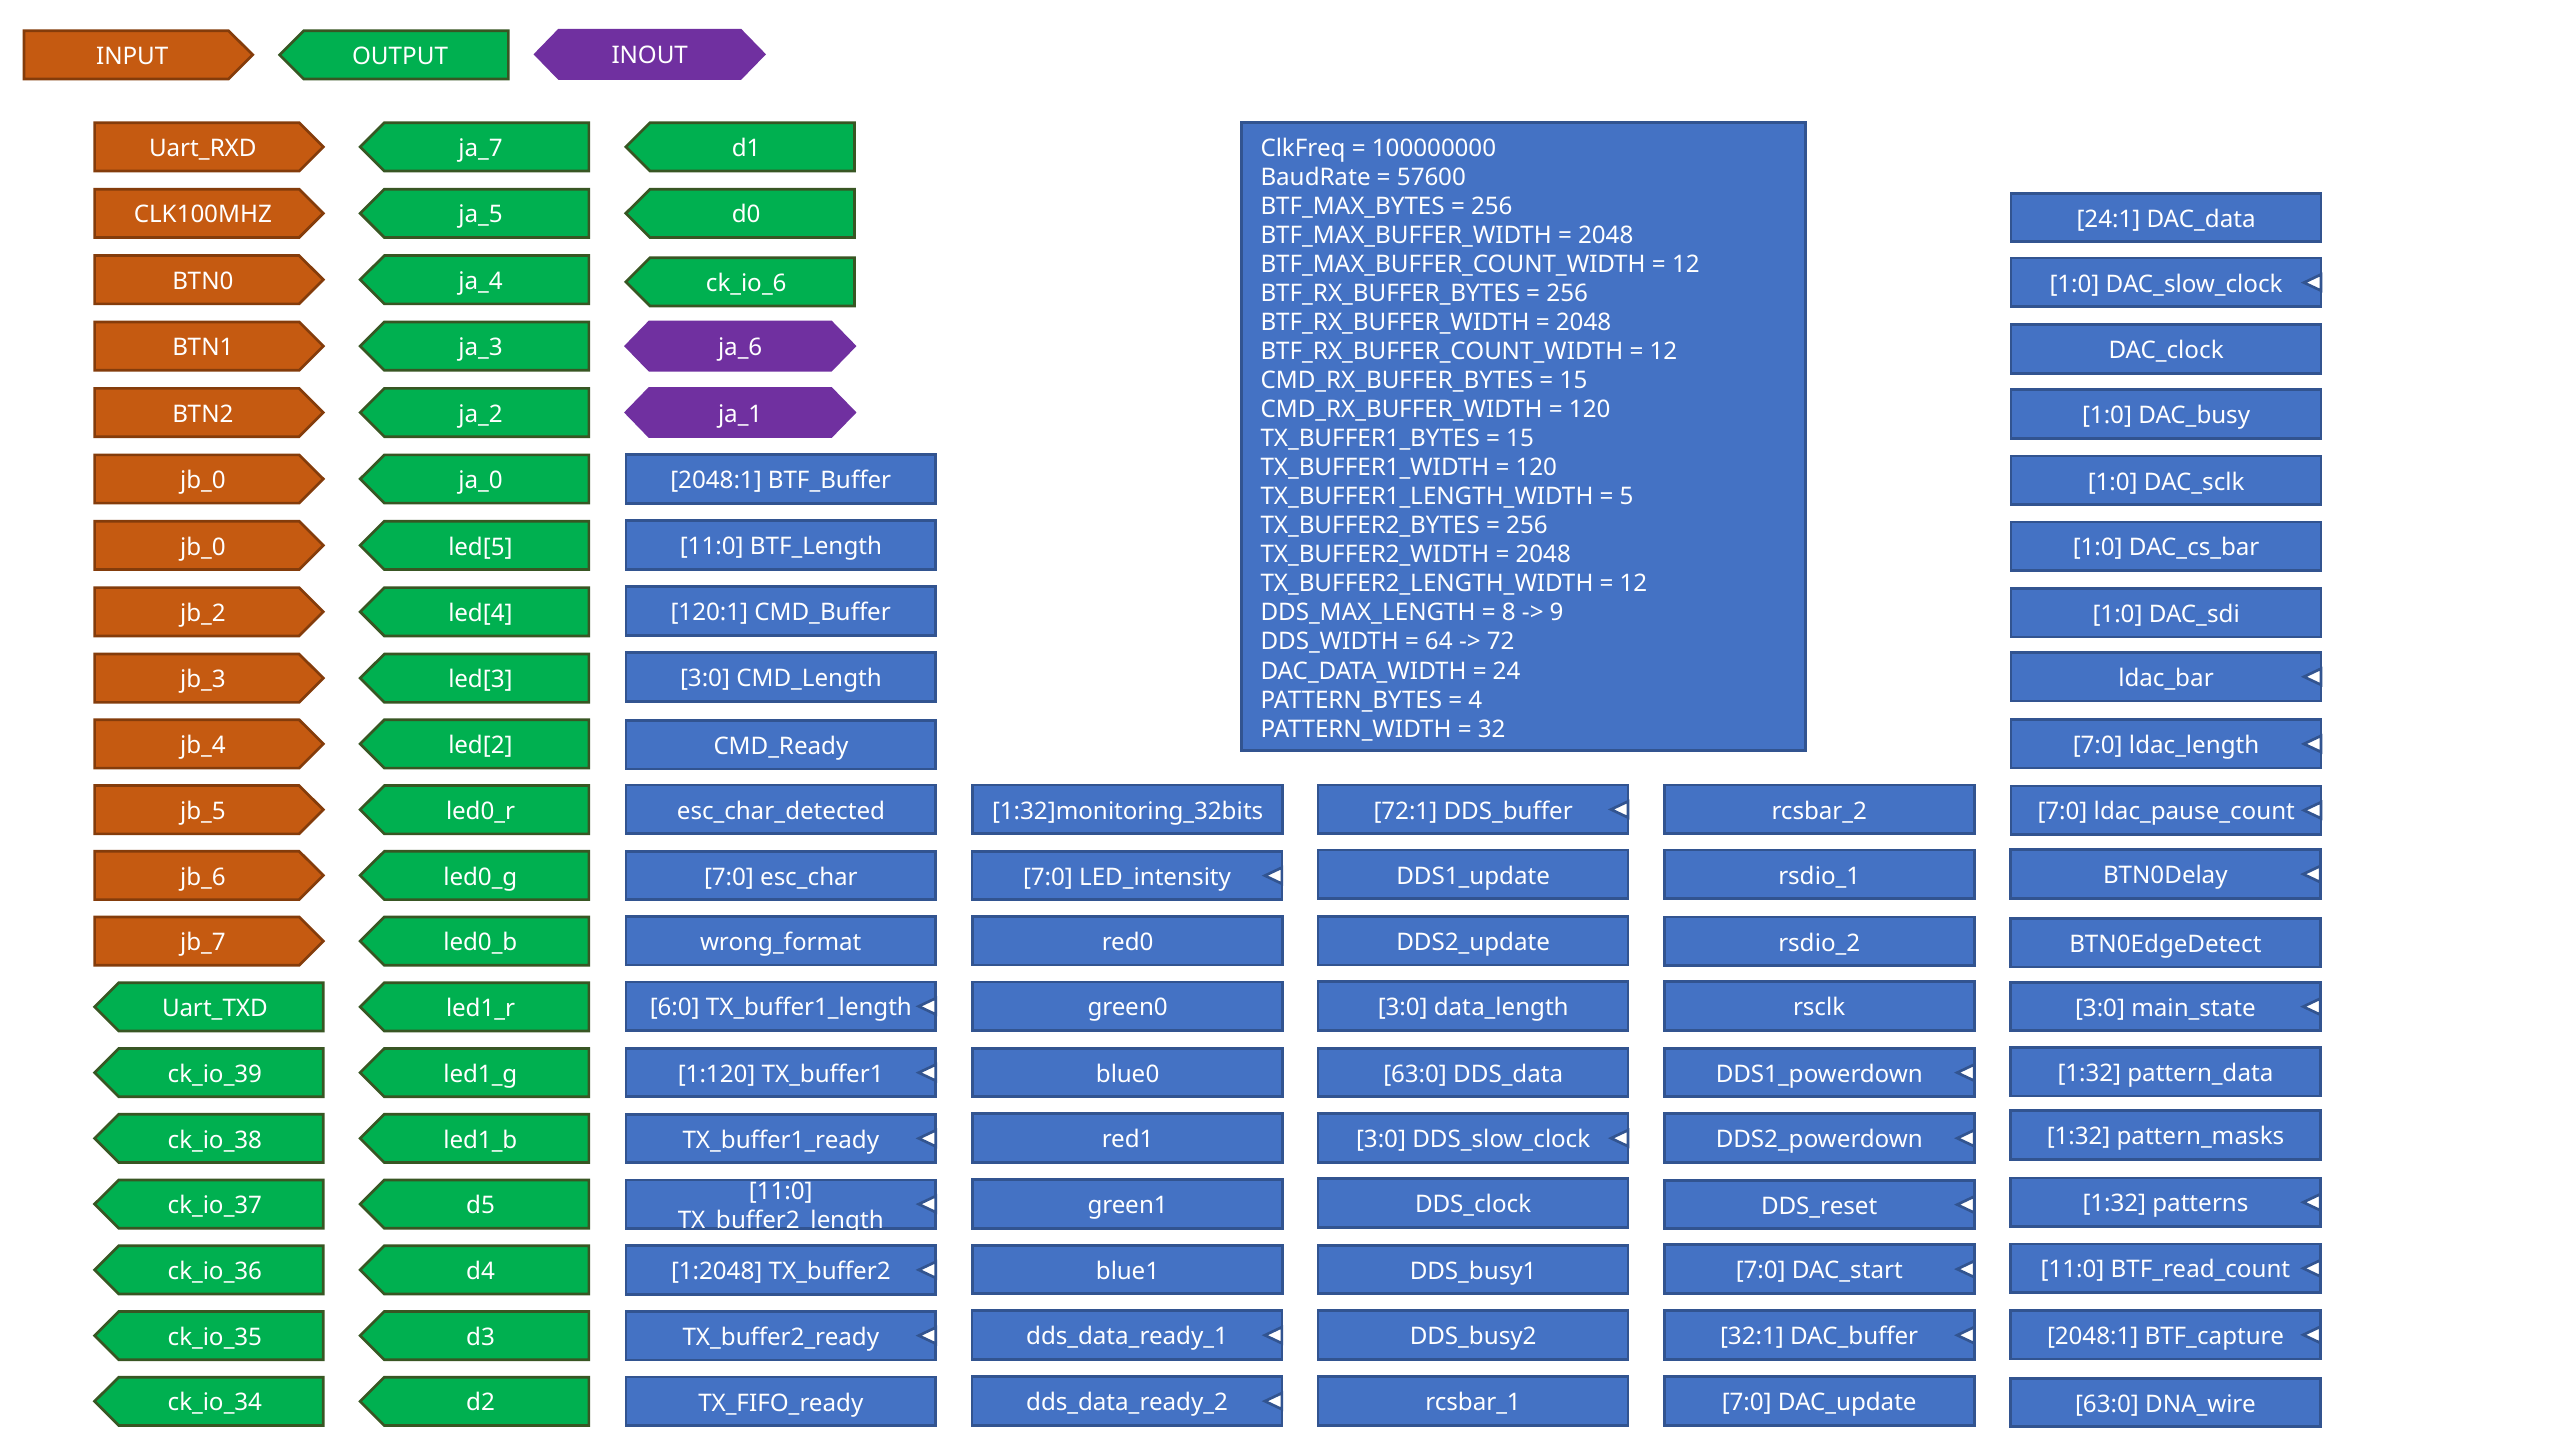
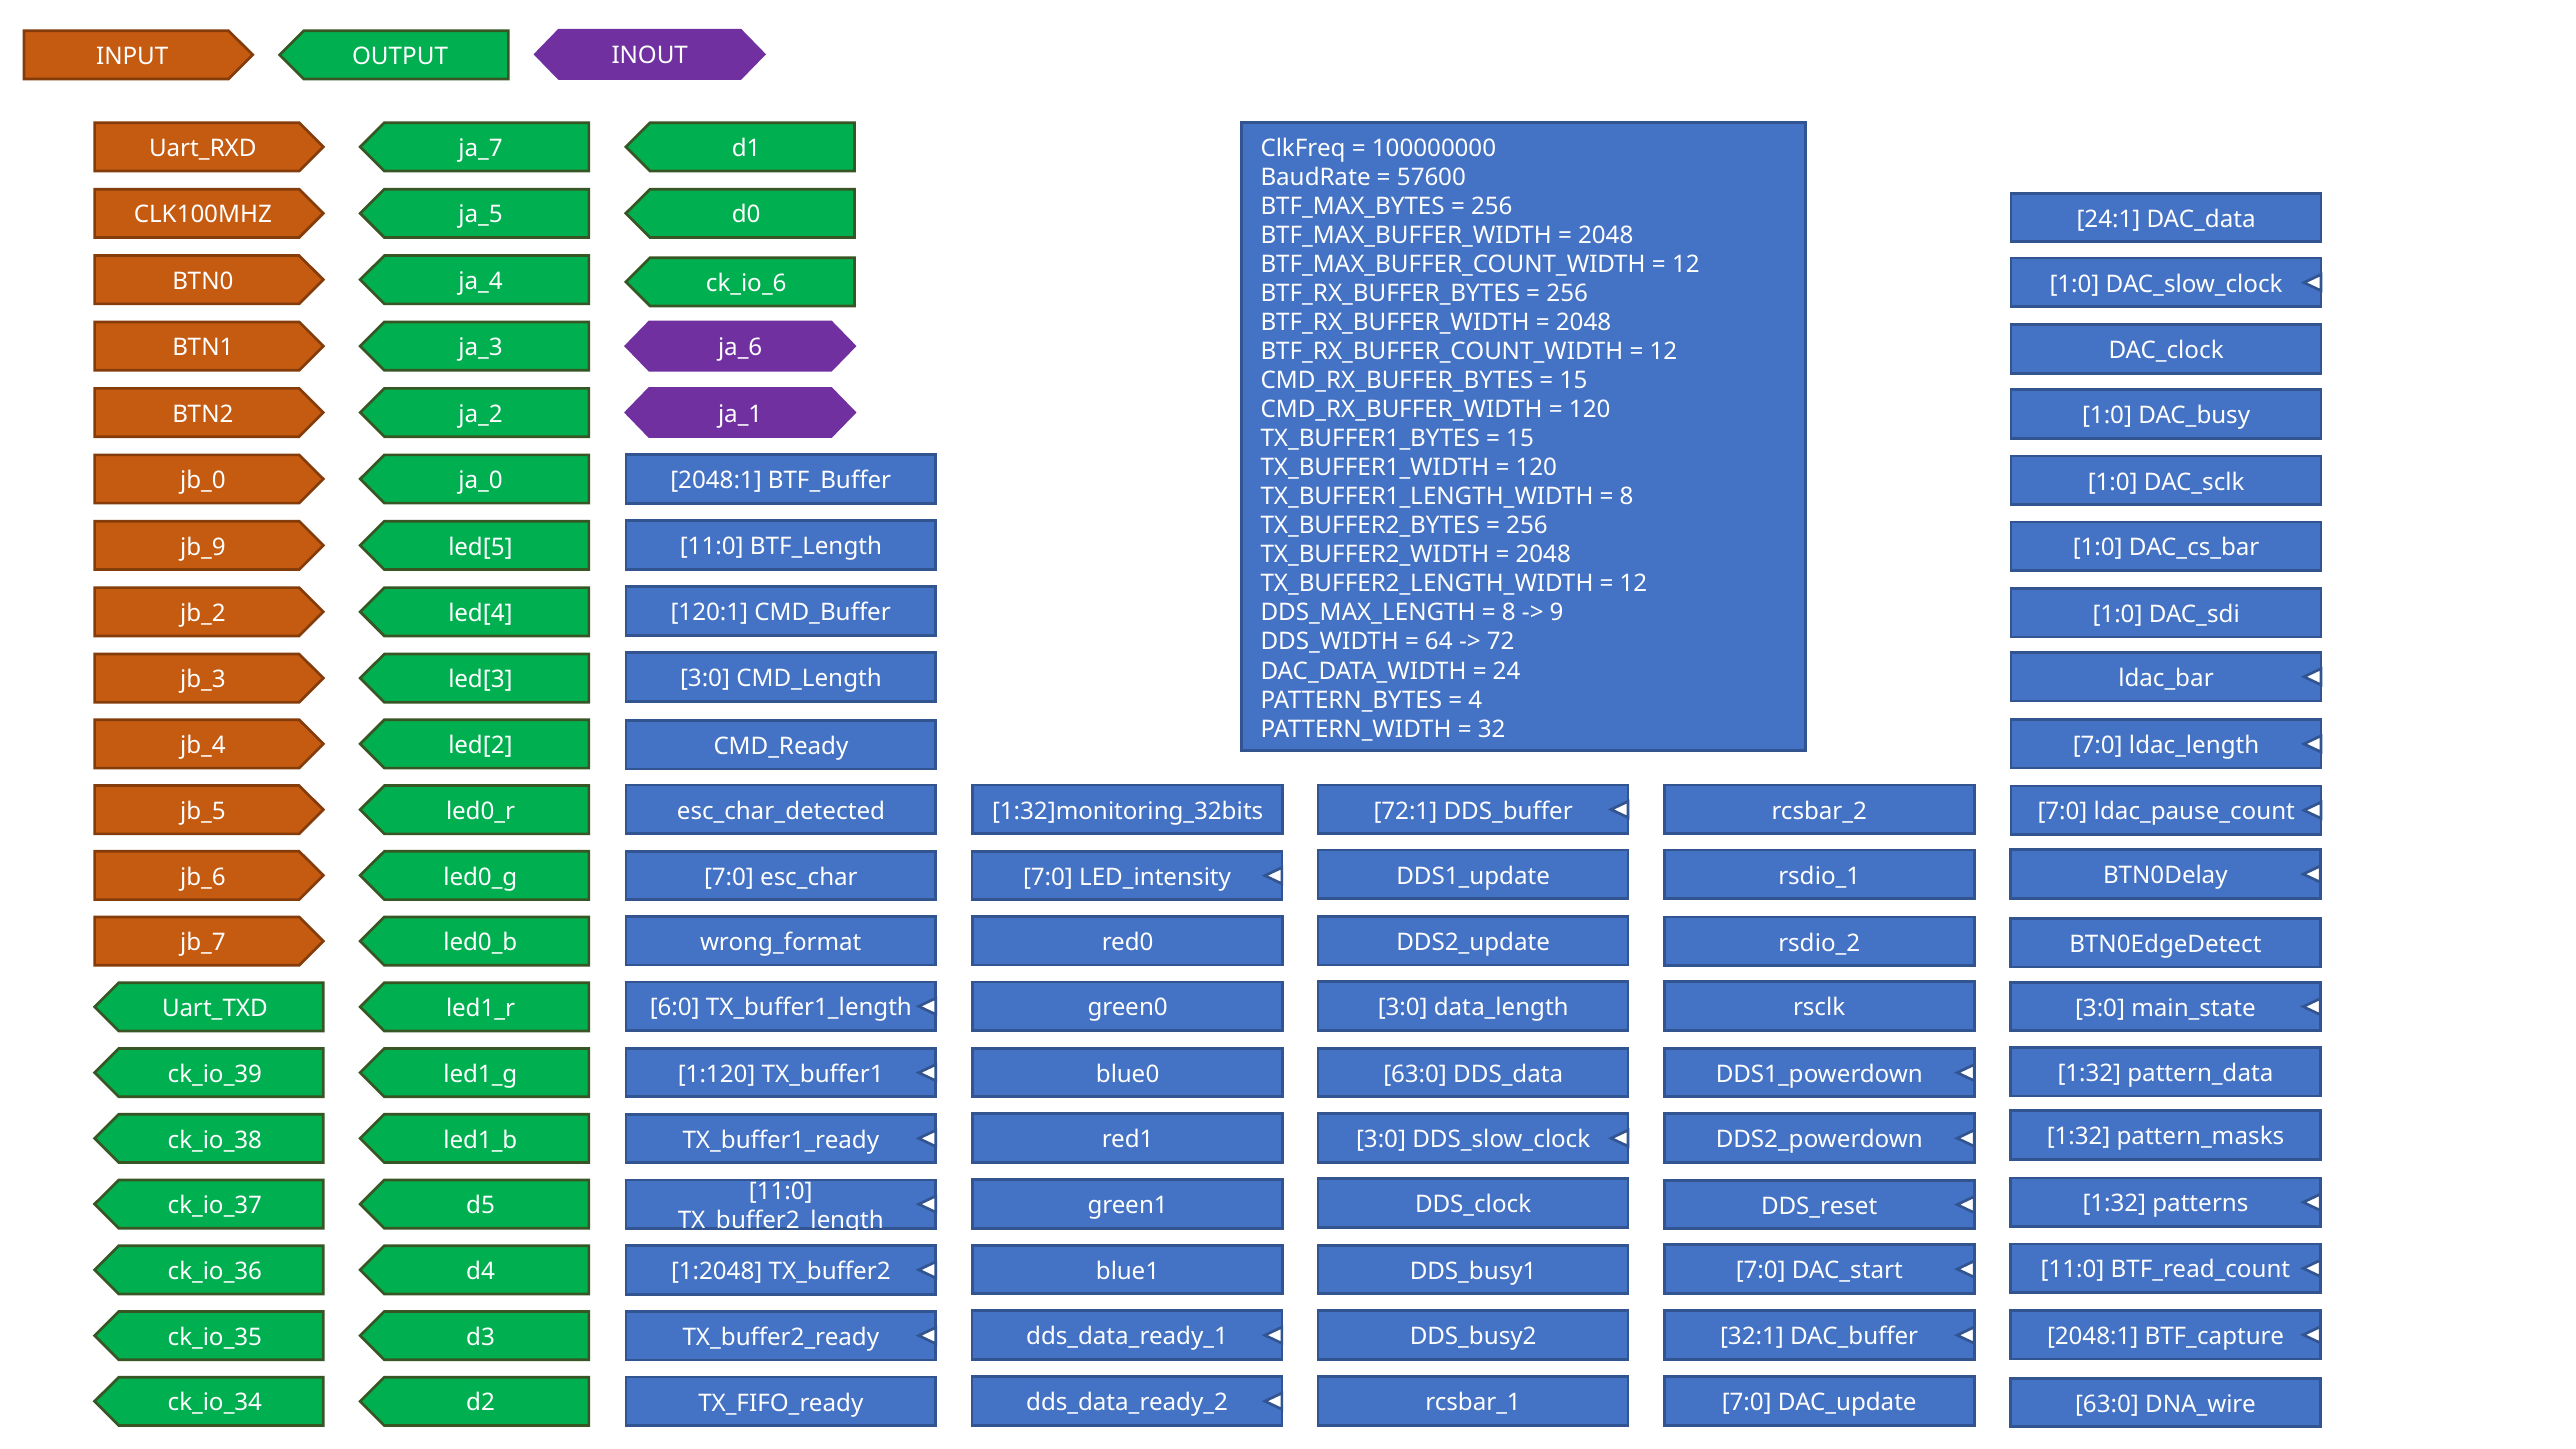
5: 5 -> 8 (1627, 497)
jb_0: jb_0 -> jb_9 (203, 547)
